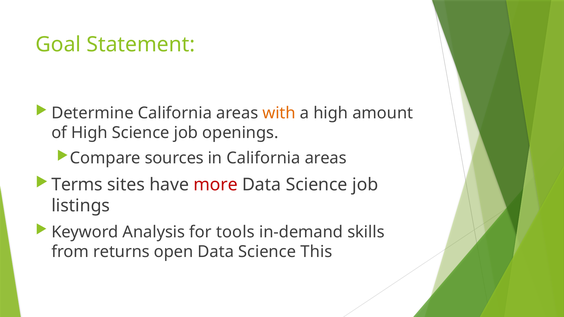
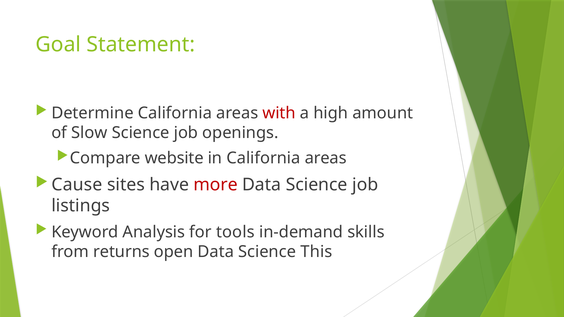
with colour: orange -> red (279, 113)
of High: High -> Slow (89, 133)
sources: sources -> website (174, 158)
Terms: Terms -> Cause (77, 185)
